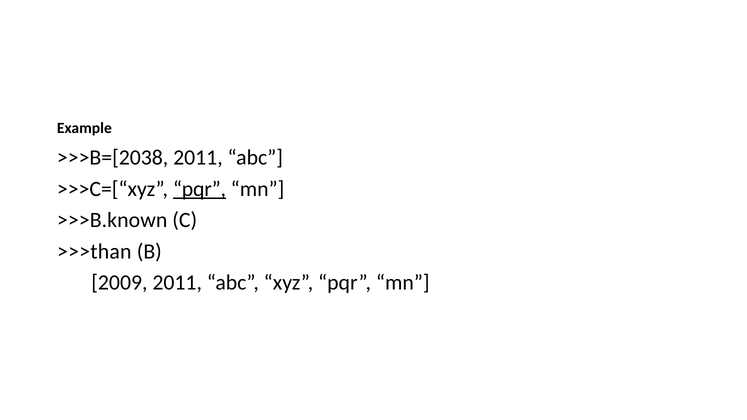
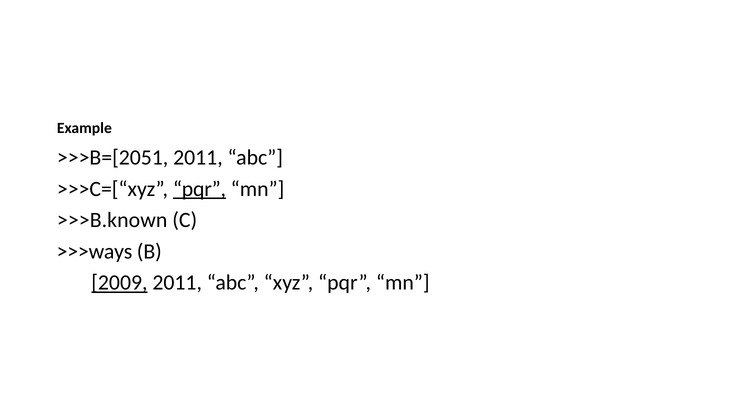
>>>B=[2038: >>>B=[2038 -> >>>B=[2051 (113, 158)
>>>than: >>>than -> >>>ways (95, 252)
2009 underline: none -> present (119, 283)
